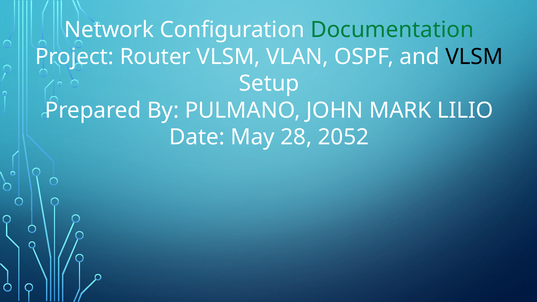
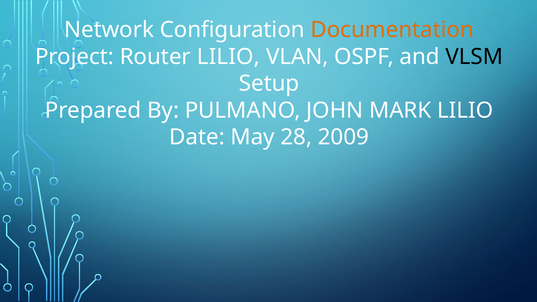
Documentation colour: green -> orange (392, 30)
Router VLSM: VLSM -> LILIO (228, 57)
2052: 2052 -> 2009 (343, 137)
